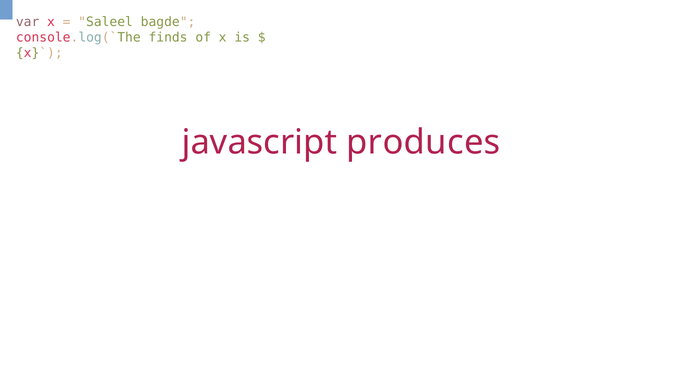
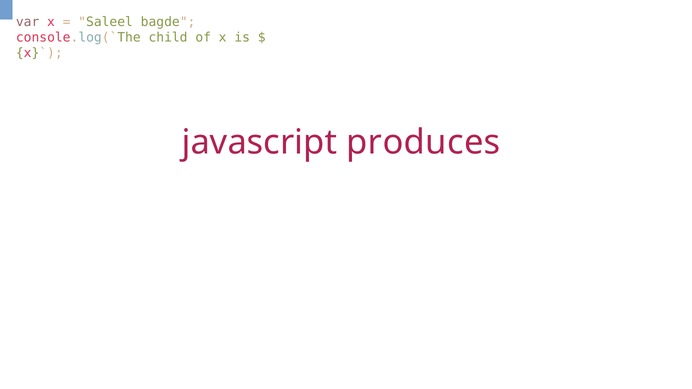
finds: finds -> child (168, 38)
